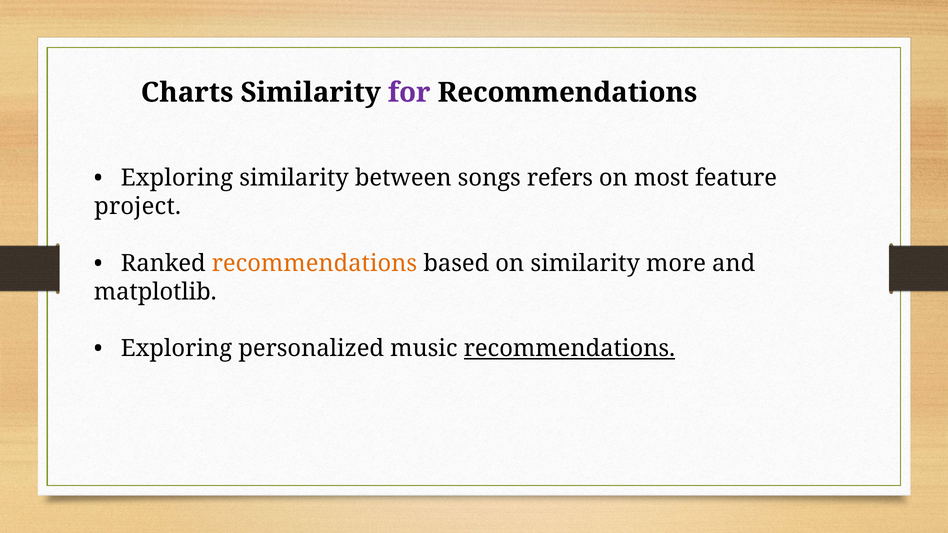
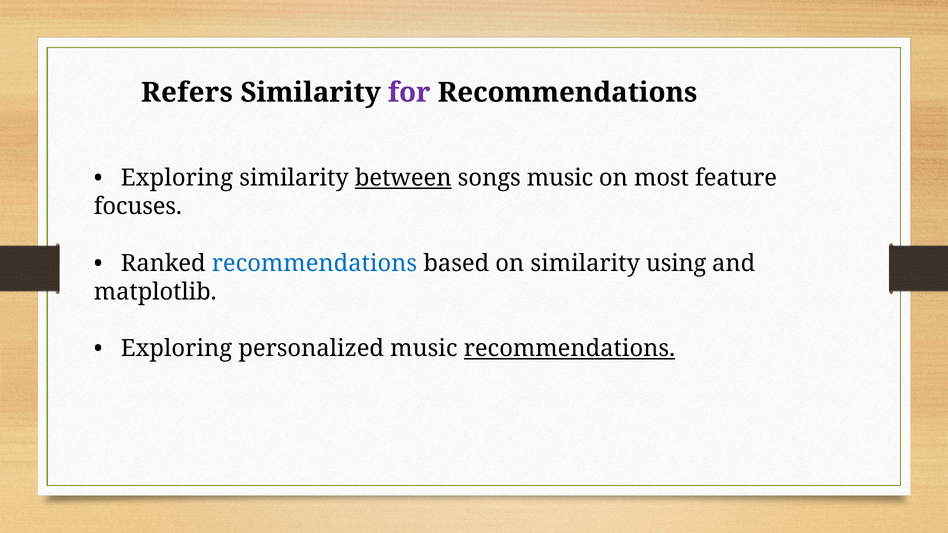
Charts: Charts -> Refers (187, 93)
between underline: none -> present (403, 178)
songs refers: refers -> music (560, 178)
project: project -> focuses (138, 207)
recommendations colour: orange -> blue (314, 263)
more: more -> using (676, 263)
